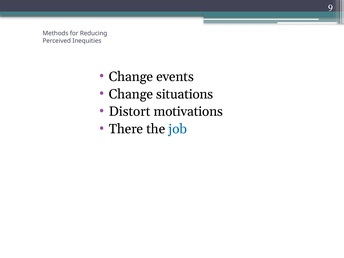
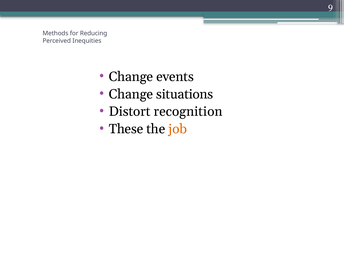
motivations: motivations -> recognition (188, 112)
There: There -> These (126, 129)
job colour: blue -> orange (178, 129)
